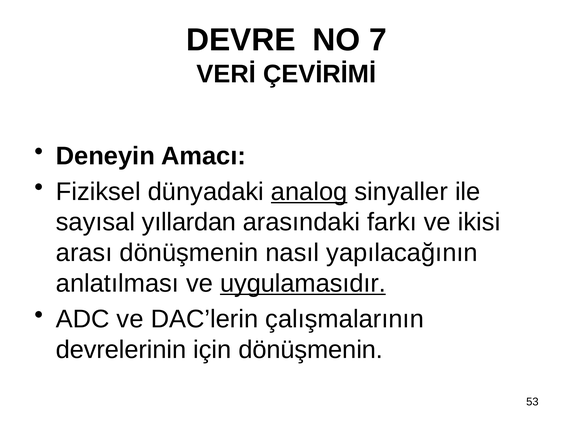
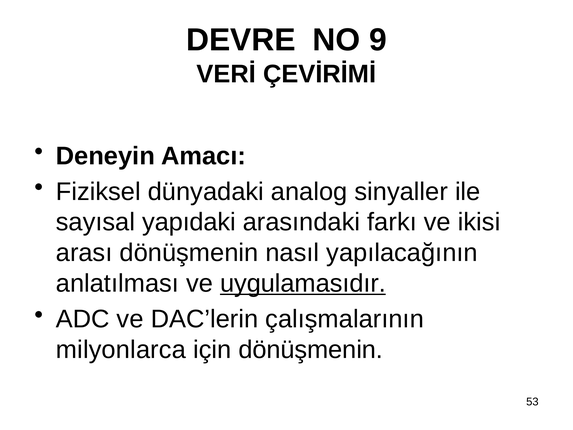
7: 7 -> 9 (378, 40)
analog underline: present -> none (309, 192)
yıllardan: yıllardan -> yapıdaki (189, 222)
devrelerinin: devrelerinin -> milyonlarca (121, 349)
